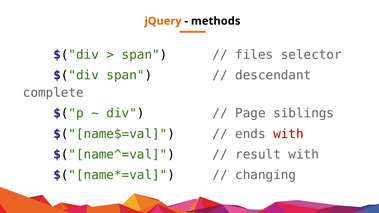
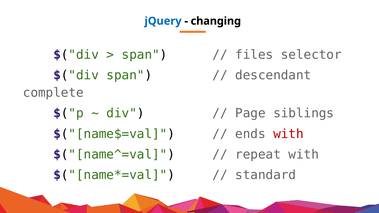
jQuery colour: orange -> blue (163, 21)
methods: methods -> changing (216, 21)
result: result -> repeat (258, 155)
changing: changing -> standard (266, 175)
